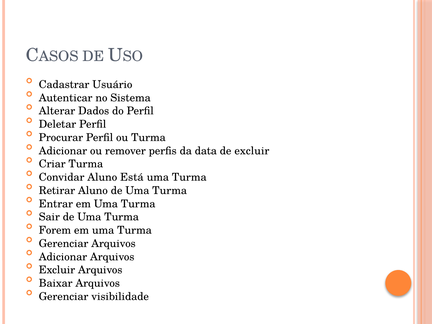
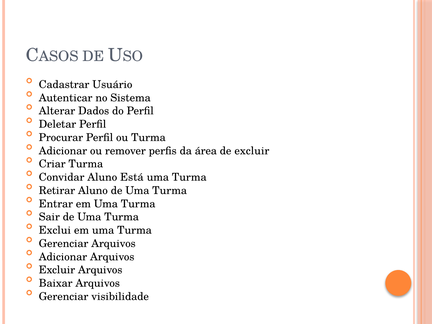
data: data -> área (206, 151)
Forem: Forem -> Exclui (55, 230)
